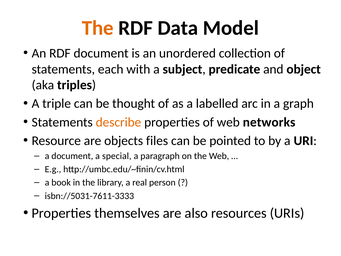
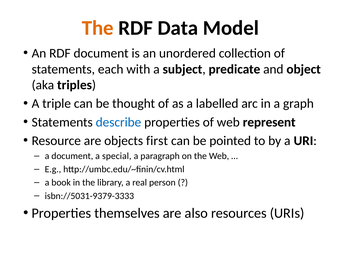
describe colour: orange -> blue (118, 122)
networks: networks -> represent (269, 122)
files: files -> first (157, 141)
isbn://5031-7611-3333: isbn://5031-7611-3333 -> isbn://5031-9379-3333 (89, 196)
